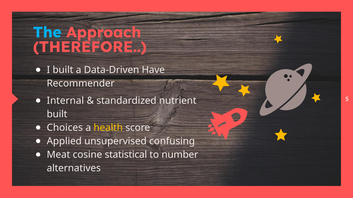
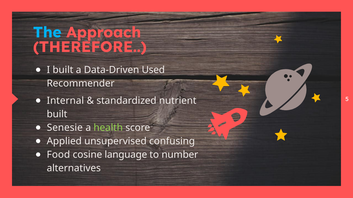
Have: Have -> Used (153, 70)
Choices: Choices -> Senesie (65, 128)
health colour: yellow -> light green (108, 128)
Meat: Meat -> Food (58, 155)
statistical: statistical -> language (126, 155)
